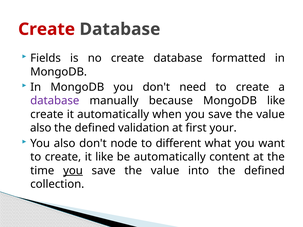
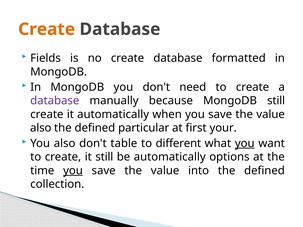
Create colour: red -> orange (47, 29)
MongoDB like: like -> still (276, 101)
validation: validation -> particular (144, 128)
node: node -> table (124, 143)
you underline: none -> present (245, 143)
it like: like -> still (104, 157)
content: content -> options (229, 157)
